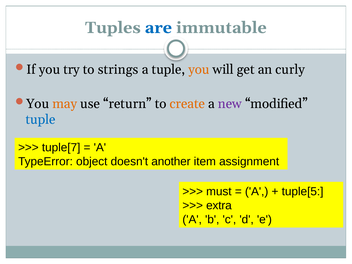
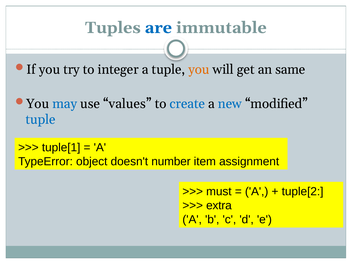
strings: strings -> integer (118, 69)
curly: curly -> same (290, 69)
may colour: orange -> blue (65, 104)
return: return -> values (127, 104)
create colour: orange -> blue (187, 104)
new colour: purple -> blue (230, 104)
tuple[7: tuple[7 -> tuple[1 (61, 147)
another: another -> number (171, 162)
tuple[5: tuple[5 -> tuple[2 (303, 191)
